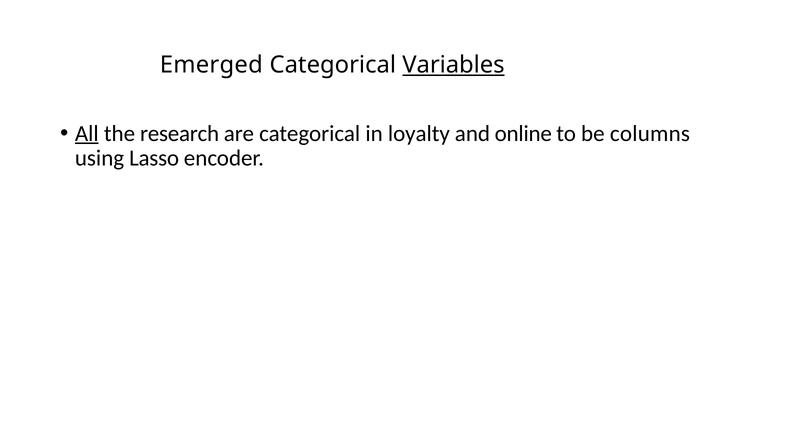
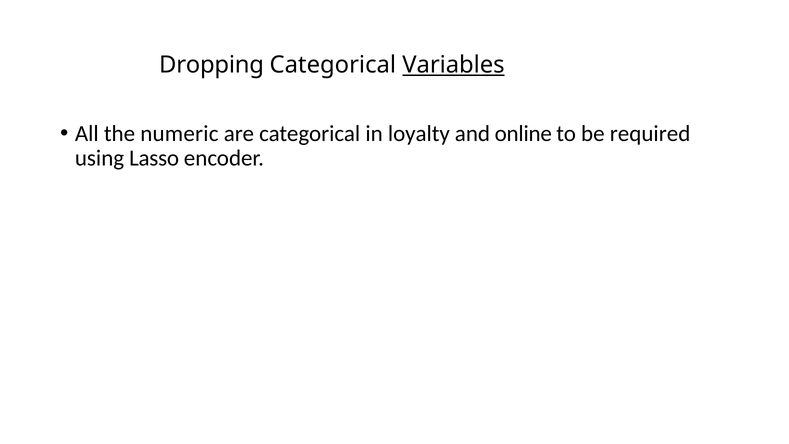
Emerged: Emerged -> Dropping (212, 65)
All underline: present -> none (87, 133)
research: research -> numeric (179, 133)
columns: columns -> required (650, 133)
